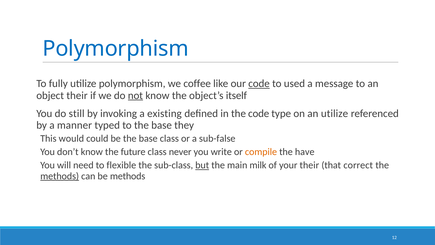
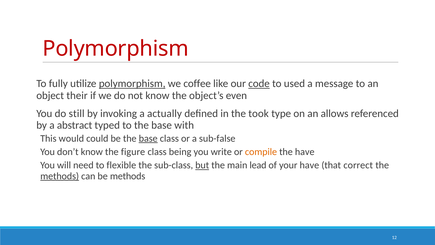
Polymorphism colour: blue -> red (116, 49)
polymorphism underline: none -> present (132, 84)
not underline: present -> none (135, 95)
itself: itself -> even (236, 95)
existing: existing -> actually (165, 113)
the code: code -> took (259, 113)
an utilize: utilize -> allows (335, 113)
manner: manner -> abstract (75, 125)
they: they -> with (184, 125)
base underline: none -> present (148, 138)
future: future -> figure (133, 152)
never: never -> being (180, 152)
milk: milk -> lead (258, 165)
your their: their -> have (309, 165)
